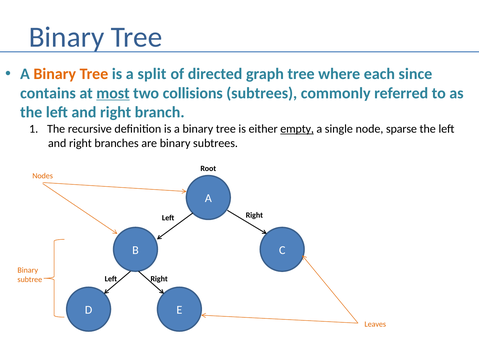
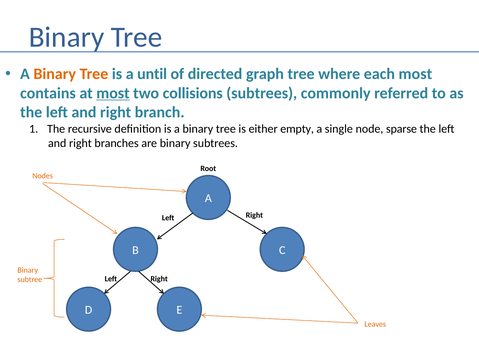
split: split -> until (152, 74)
each since: since -> most (415, 74)
empty underline: present -> none (297, 129)
